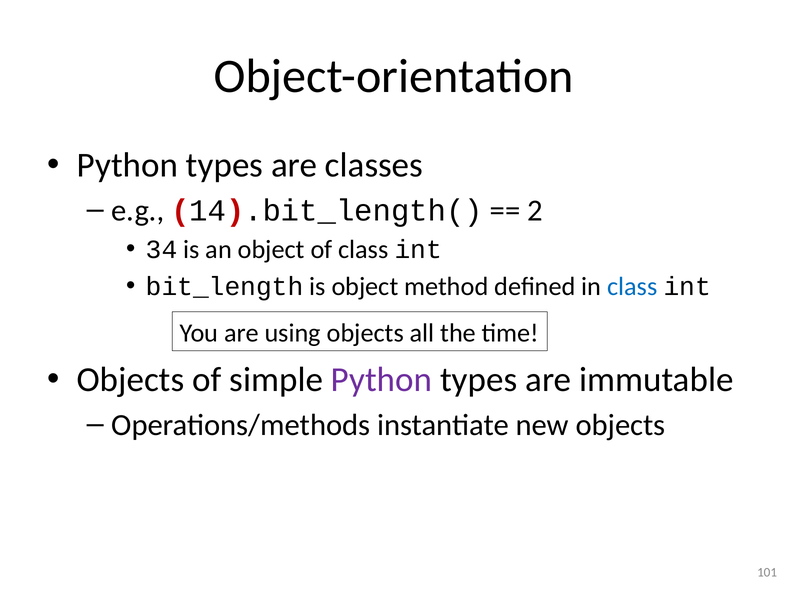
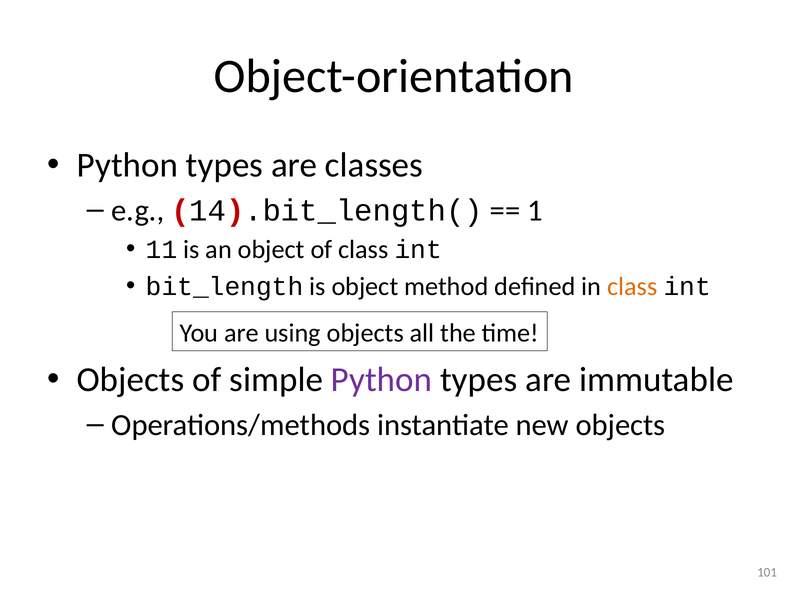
2: 2 -> 1 (535, 211)
34: 34 -> 11 (162, 250)
class colour: blue -> orange (632, 286)
